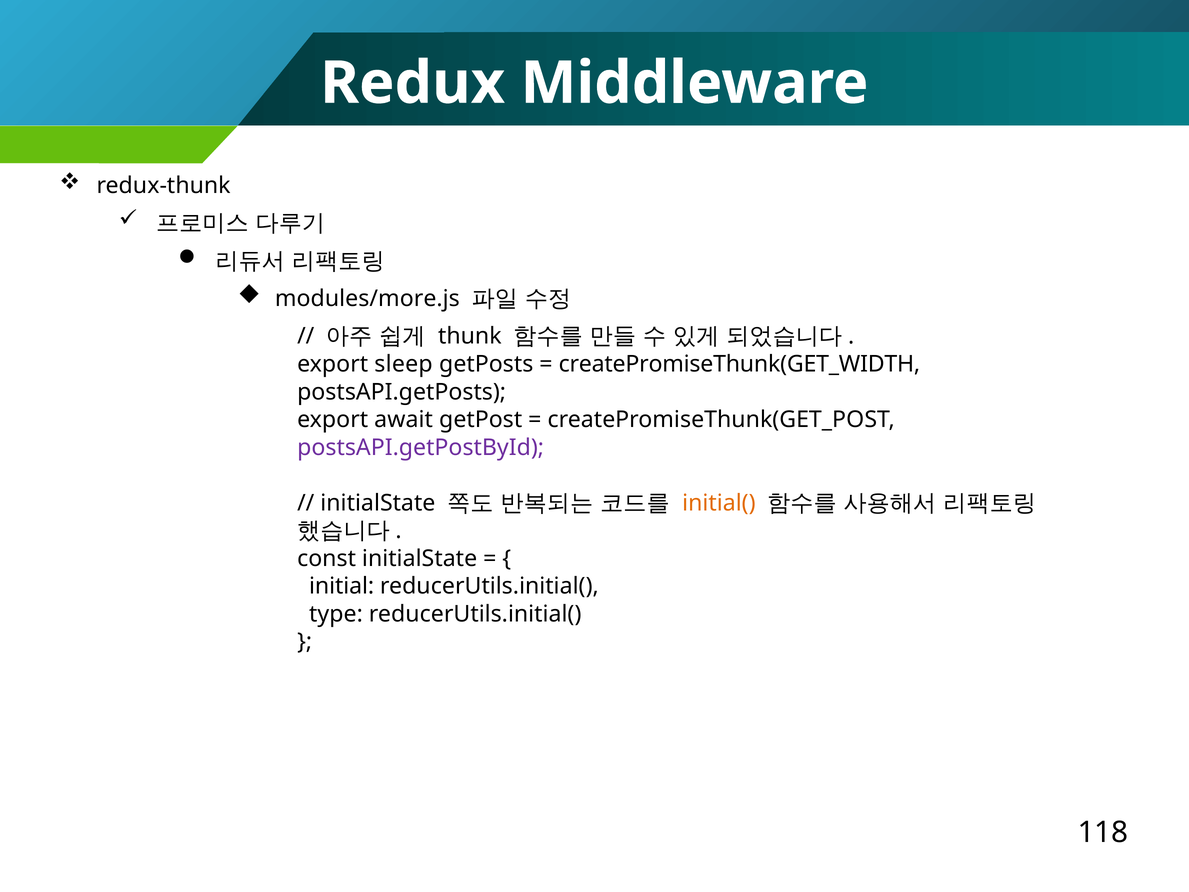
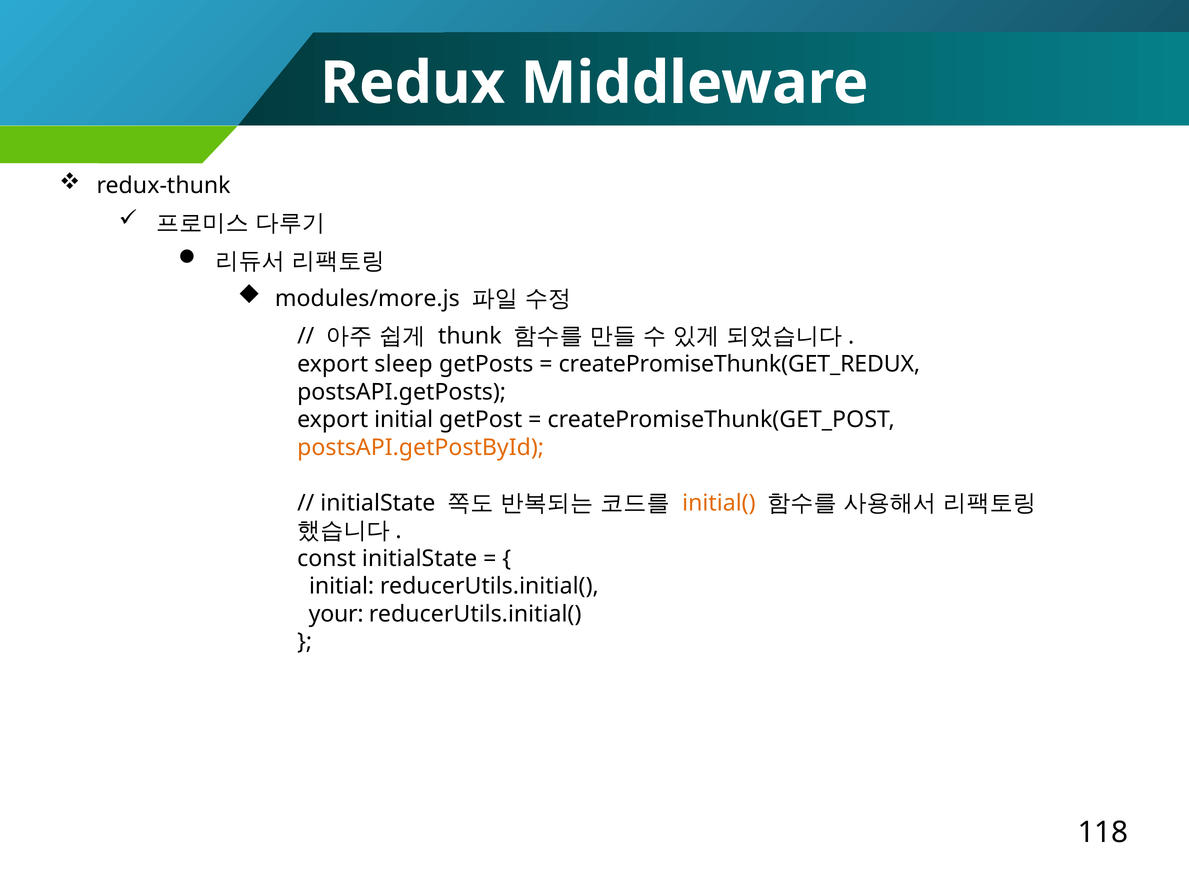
createPromiseThunk(GET_WIDTH: createPromiseThunk(GET_WIDTH -> createPromiseThunk(GET_REDUX (739, 364)
export await: await -> initial (404, 420)
postsAPI.getPostById colour: purple -> orange (421, 447)
type: type -> your (336, 614)
